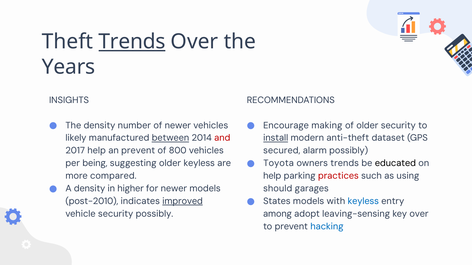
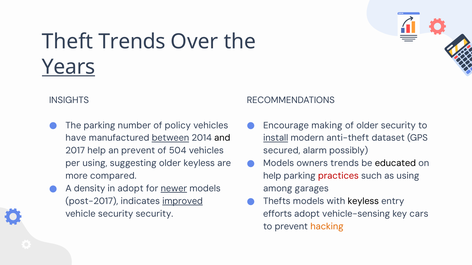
Trends underline: present -> none (132, 42)
Years underline: none -> present (69, 67)
The density: density -> parking (99, 126)
of newer: newer -> policy (178, 126)
likely: likely -> have (76, 138)
and colour: red -> black (222, 138)
800: 800 -> 504 (178, 151)
Toyota: Toyota -> Models (279, 164)
per being: being -> using (95, 164)
in higher: higher -> adopt (131, 189)
newer underline: none -> present (174, 189)
should: should -> among (278, 189)
States: States -> Thefts (277, 202)
keyless colour: blue -> black (363, 202)
post-2010: post-2010 -> post-2017 (92, 202)
security possibly: possibly -> security (154, 214)
among: among -> efforts (278, 214)
leaving-sensing: leaving-sensing -> vehicle-sensing (356, 214)
key over: over -> cars (419, 214)
hacking colour: blue -> orange (327, 227)
